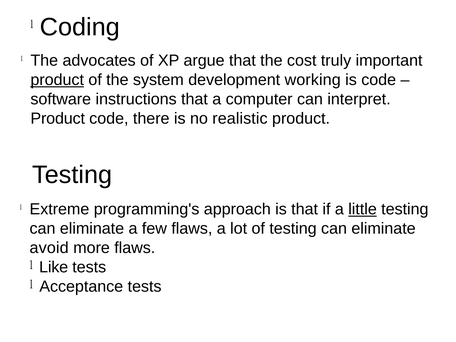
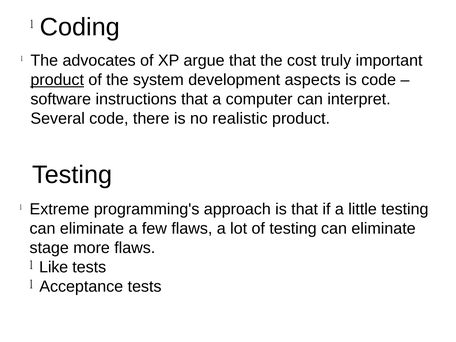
working: working -> aspects (313, 80)
Product: Product -> Several (58, 119)
little underline: present -> none (363, 209)
avoid: avoid -> stage (49, 248)
